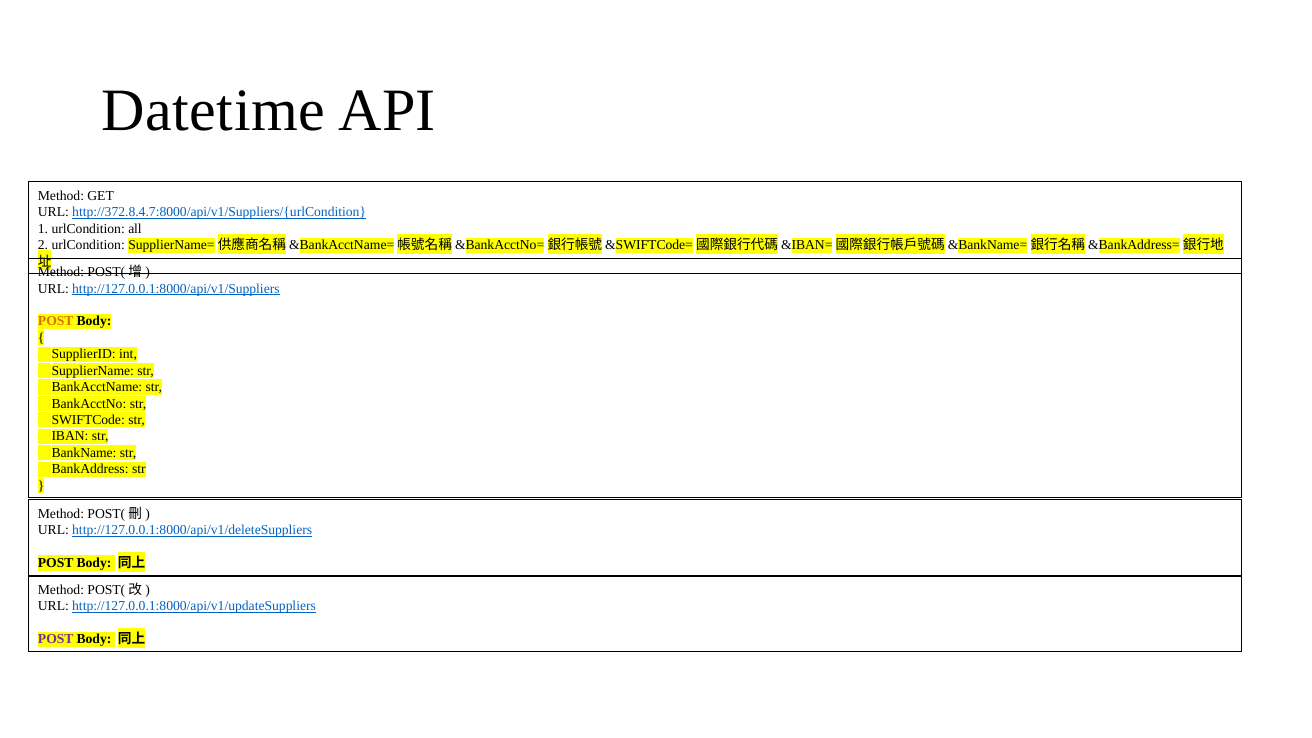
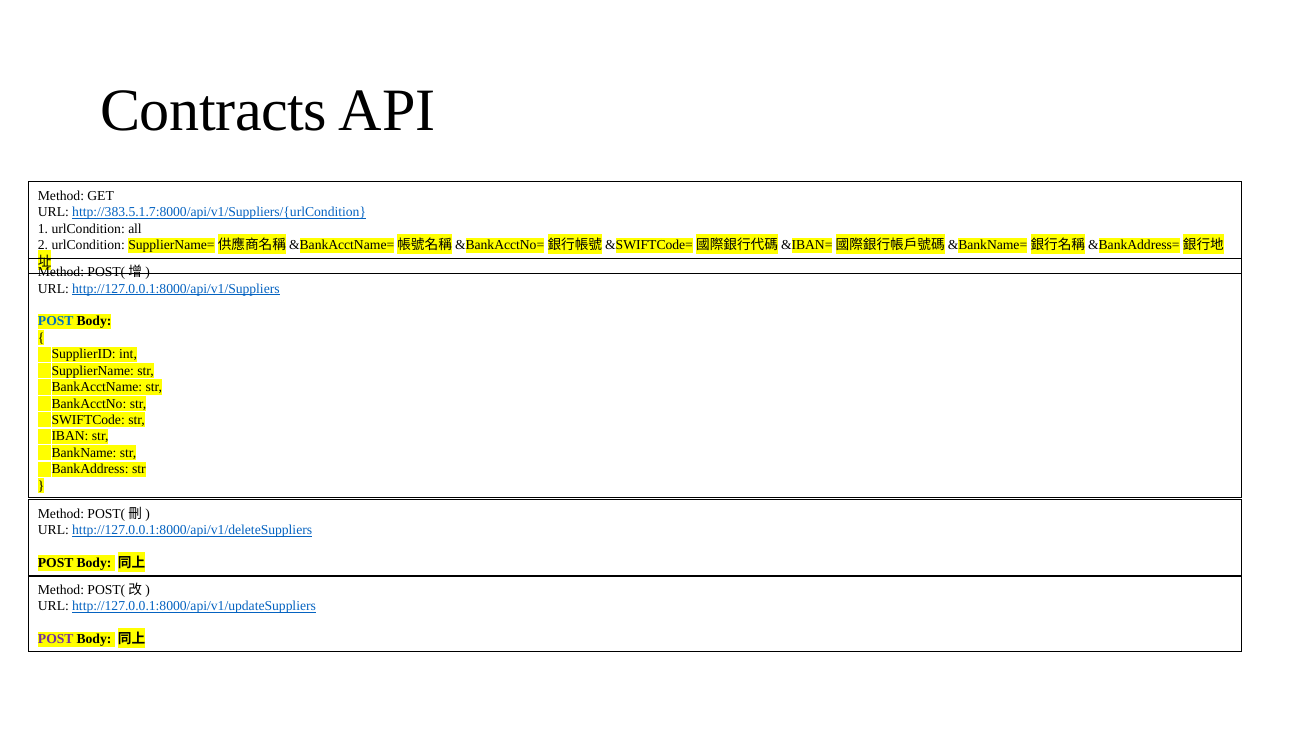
Datetime: Datetime -> Contracts (214, 110)
http://372.8.4.7:8000/api/v1/Suppliers/{urlCondition: http://372.8.4.7:8000/api/v1/Suppliers/{urlCondition -> http://383.5.1.7:8000/api/v1/Suppliers/{urlCondition (219, 212)
POST colour: orange -> blue (56, 321)
